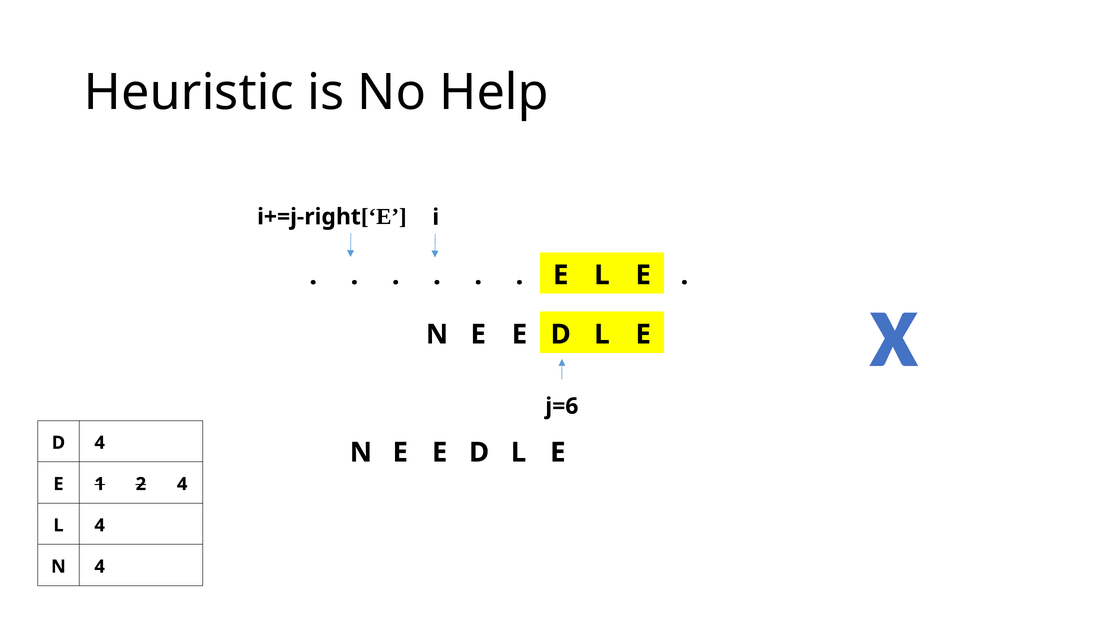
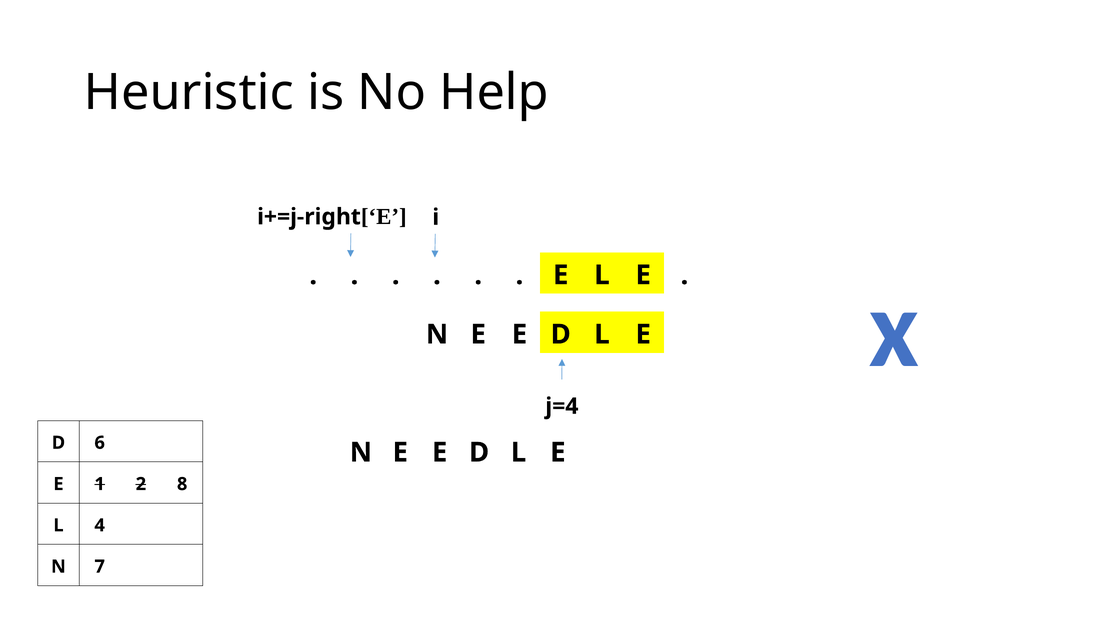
j=6: j=6 -> j=4 (562, 406)
D 4: 4 -> 6 (100, 443)
2 4: 4 -> 8 (182, 484)
N 4: 4 -> 7 (100, 566)
